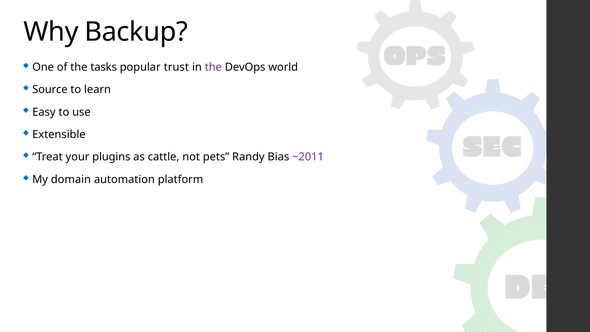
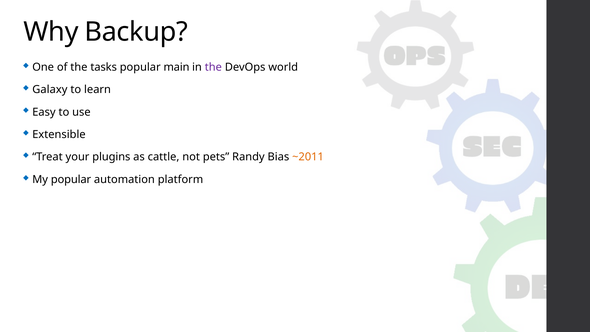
trust: trust -> main (176, 67)
Source: Source -> Galaxy (50, 90)
~2011 colour: purple -> orange (308, 157)
My domain: domain -> popular (71, 179)
